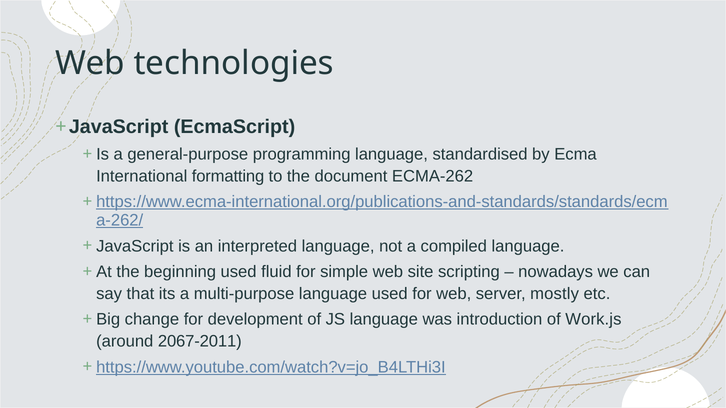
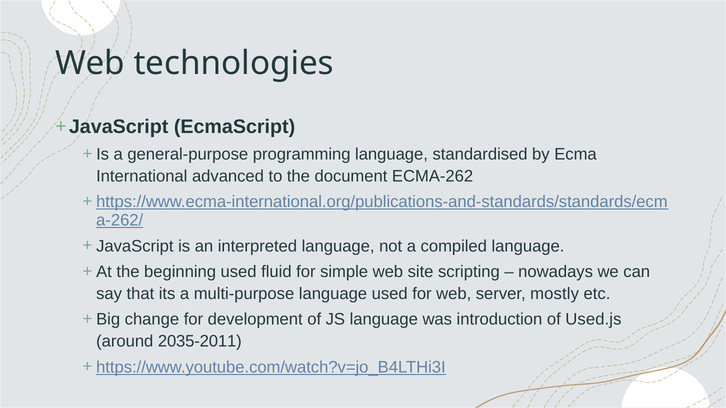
formatting: formatting -> advanced (228, 176)
Work.js: Work.js -> Used.js (593, 320)
2067-2011: 2067-2011 -> 2035-2011 (200, 342)
